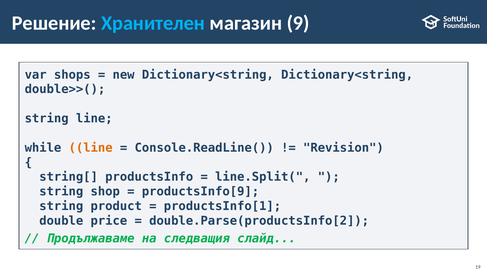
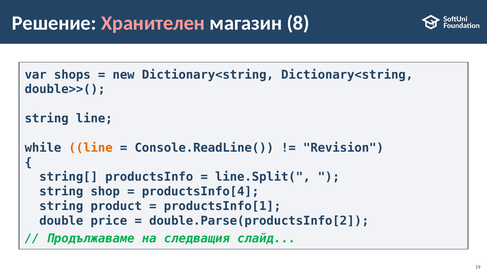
Хранителен colour: light blue -> pink (153, 23)
9: 9 -> 8 (298, 23)
productsInfo[9: productsInfo[9 -> productsInfo[4 (200, 192)
